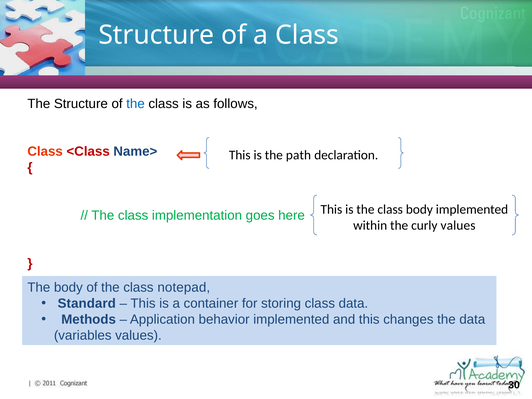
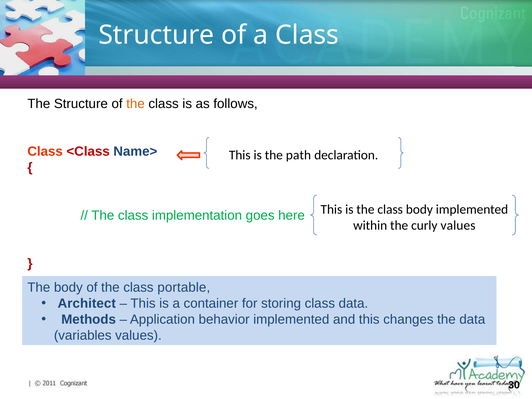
the colour: blue -> orange (136, 104)
notepad: notepad -> portable (184, 287)
Standard: Standard -> Architect (87, 303)
